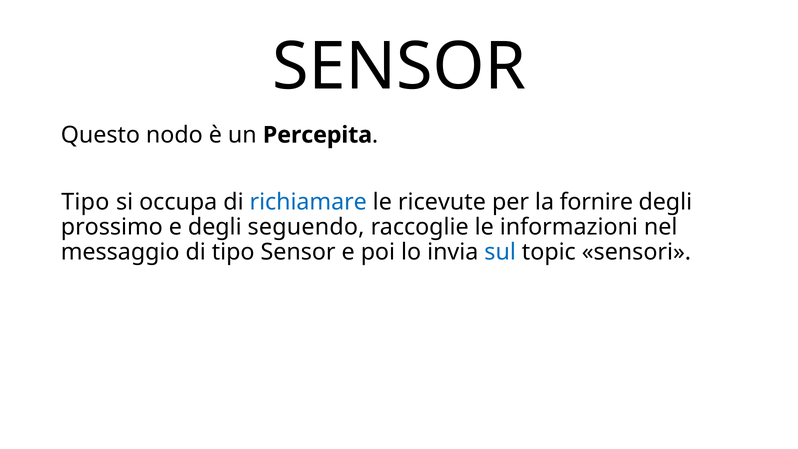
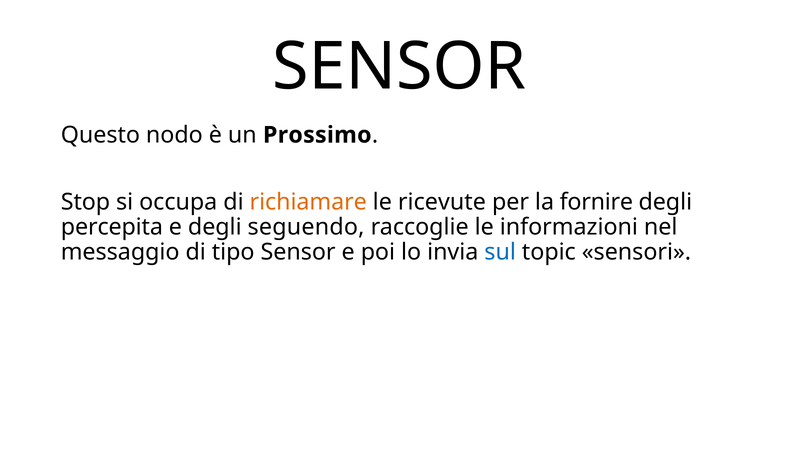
Percepita: Percepita -> Prossimo (317, 135)
Tipo: Tipo -> Stop (85, 202)
richiamare colour: blue -> orange (308, 202)
prossimo: prossimo -> percepita (112, 227)
